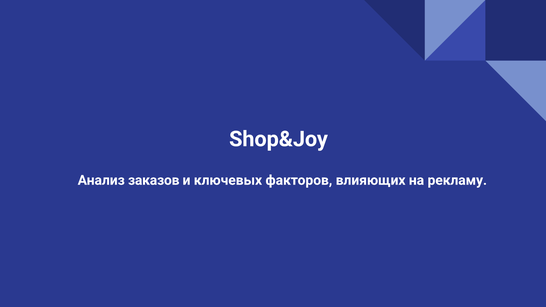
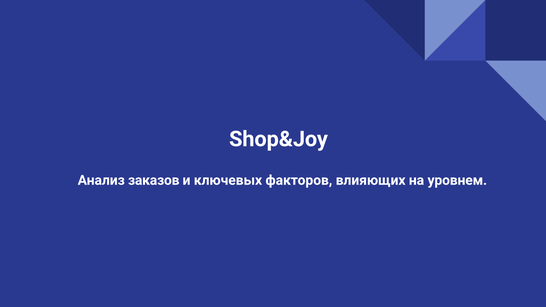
рекламу: рекламу -> уровнем (457, 180)
